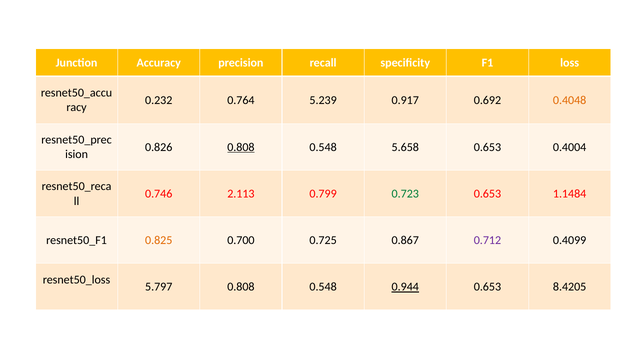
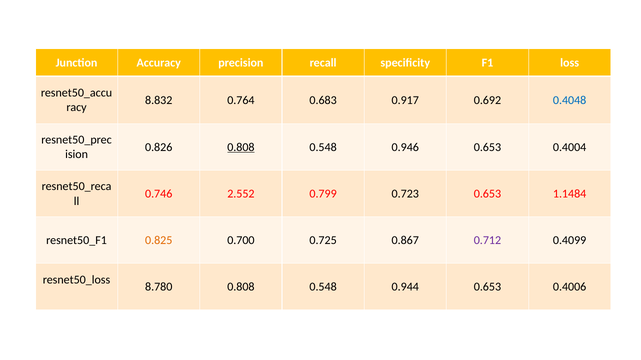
0.232: 0.232 -> 8.832 (159, 100)
5.239: 5.239 -> 0.683 (323, 100)
0.4048 colour: orange -> blue (570, 100)
5.658: 5.658 -> 0.946 (405, 147)
2.113: 2.113 -> 2.552 (241, 194)
0.723 colour: green -> black (405, 194)
5.797: 5.797 -> 8.780 (159, 287)
0.944 underline: present -> none (405, 287)
8.4205: 8.4205 -> 0.4006 (570, 287)
